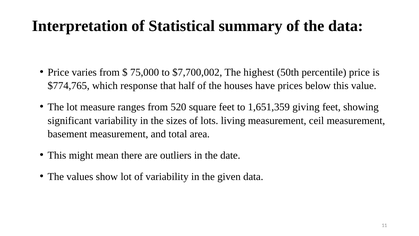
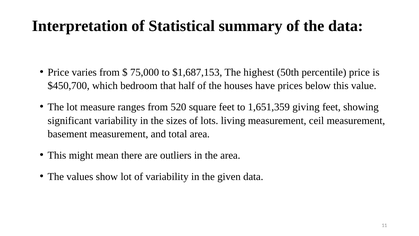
$7,700,002: $7,700,002 -> $1,687,153 (197, 72)
$774,765: $774,765 -> $450,700 (69, 86)
response: response -> bedroom (139, 86)
the date: date -> area (230, 155)
